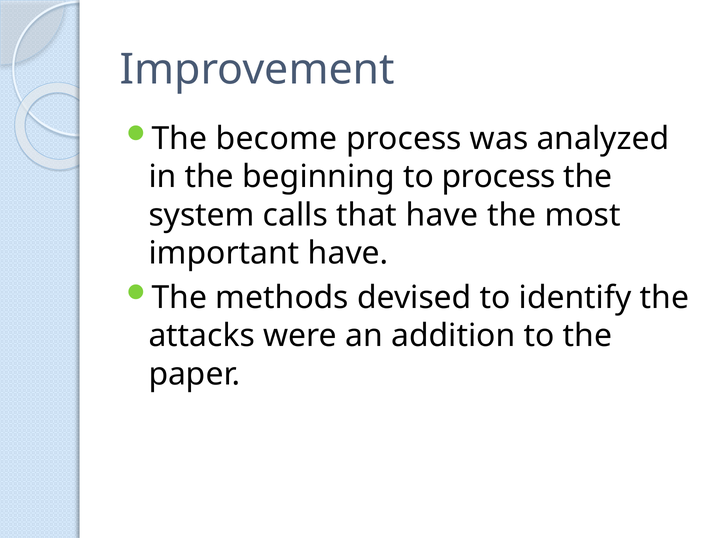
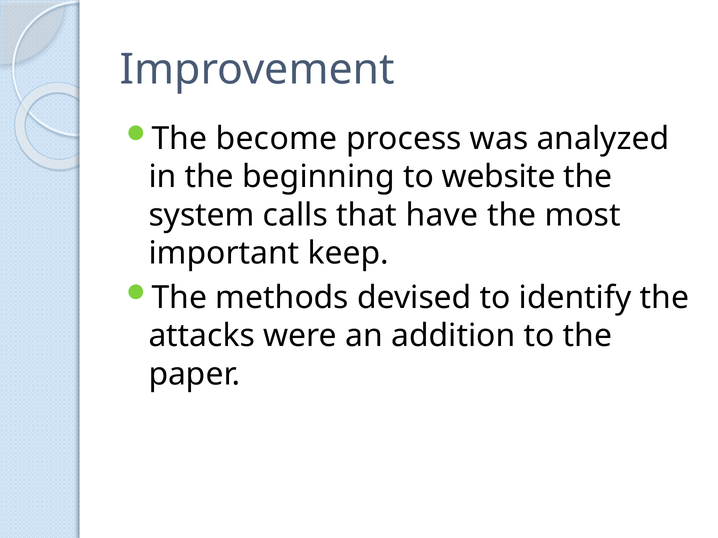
to process: process -> website (499, 177)
important have: have -> keep (348, 254)
